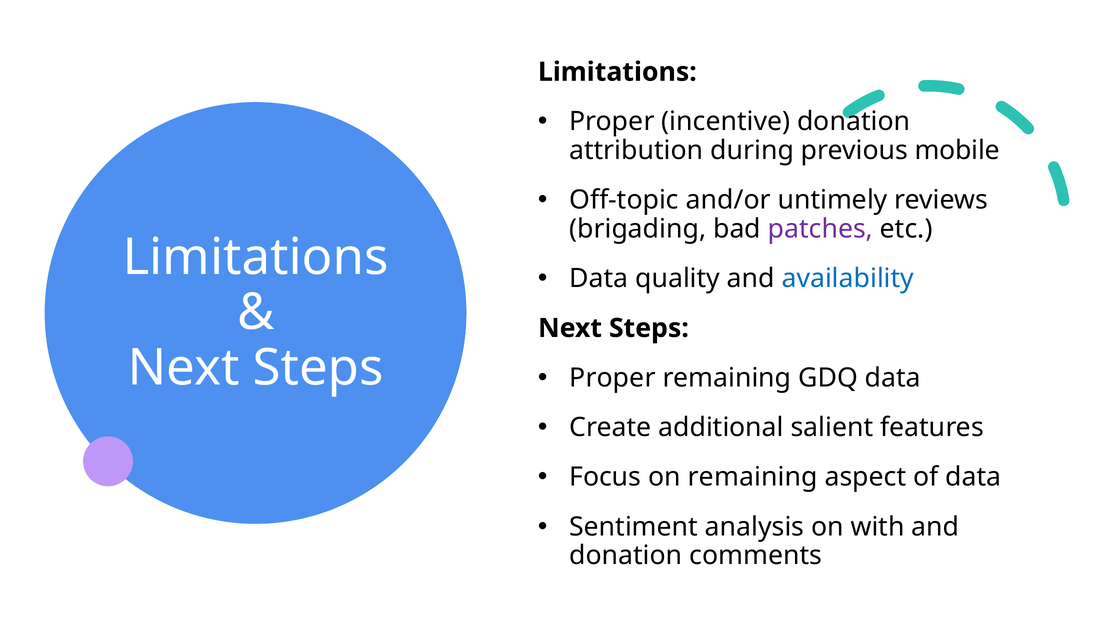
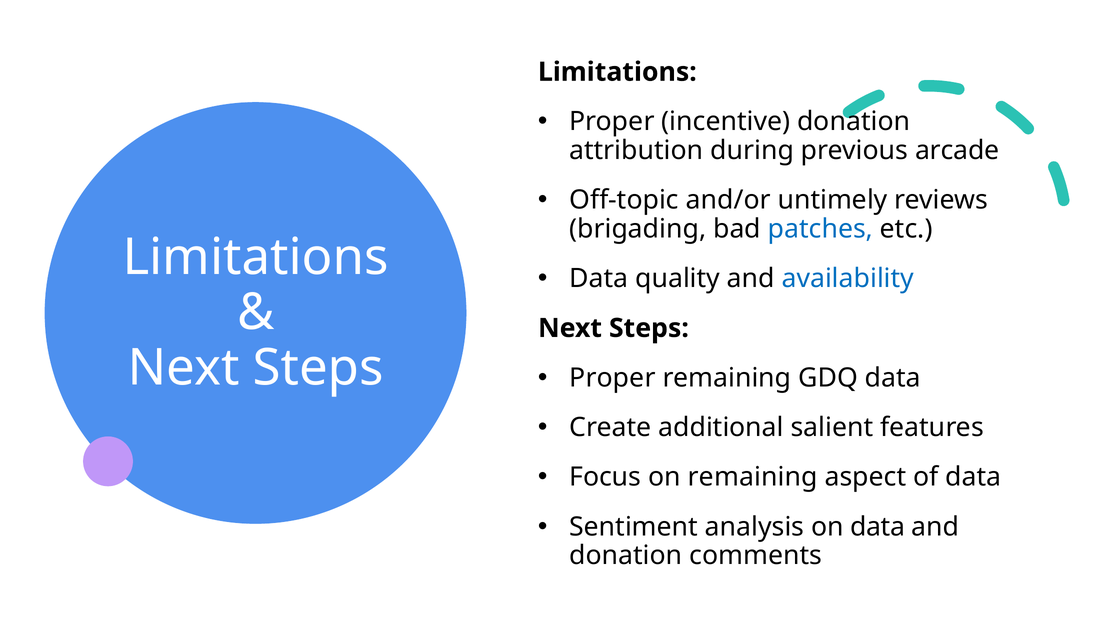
mobile: mobile -> arcade (957, 150)
patches colour: purple -> blue (820, 229)
on with: with -> data (878, 527)
